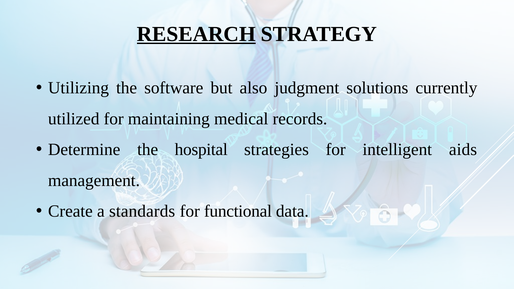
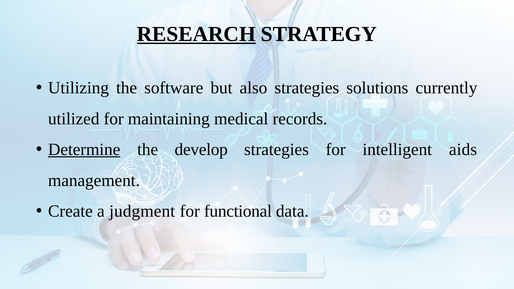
also judgment: judgment -> strategies (307, 88)
Determine underline: none -> present (84, 150)
hospital: hospital -> develop (201, 150)
standards: standards -> judgment (142, 211)
